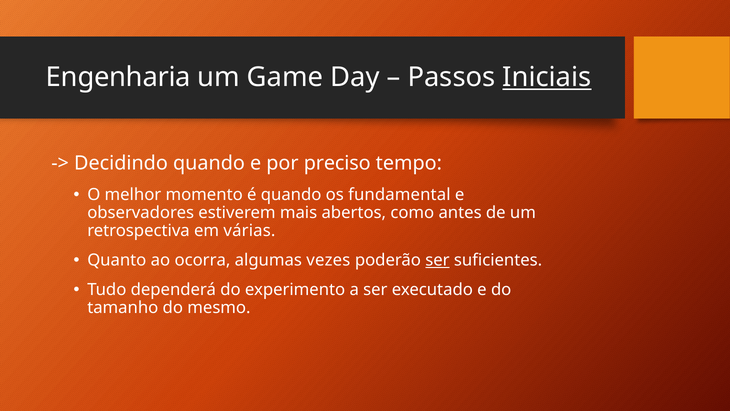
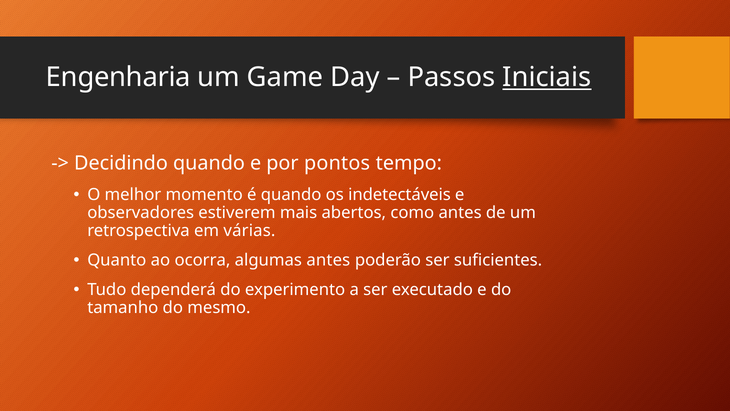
preciso: preciso -> pontos (337, 163)
fundamental: fundamental -> indetectáveis (399, 194)
algumas vezes: vezes -> antes (328, 260)
ser underline: present -> none (437, 260)
